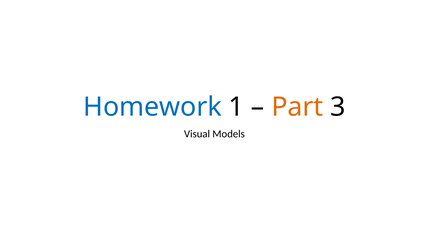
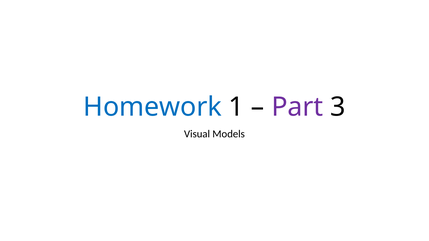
Part colour: orange -> purple (297, 107)
